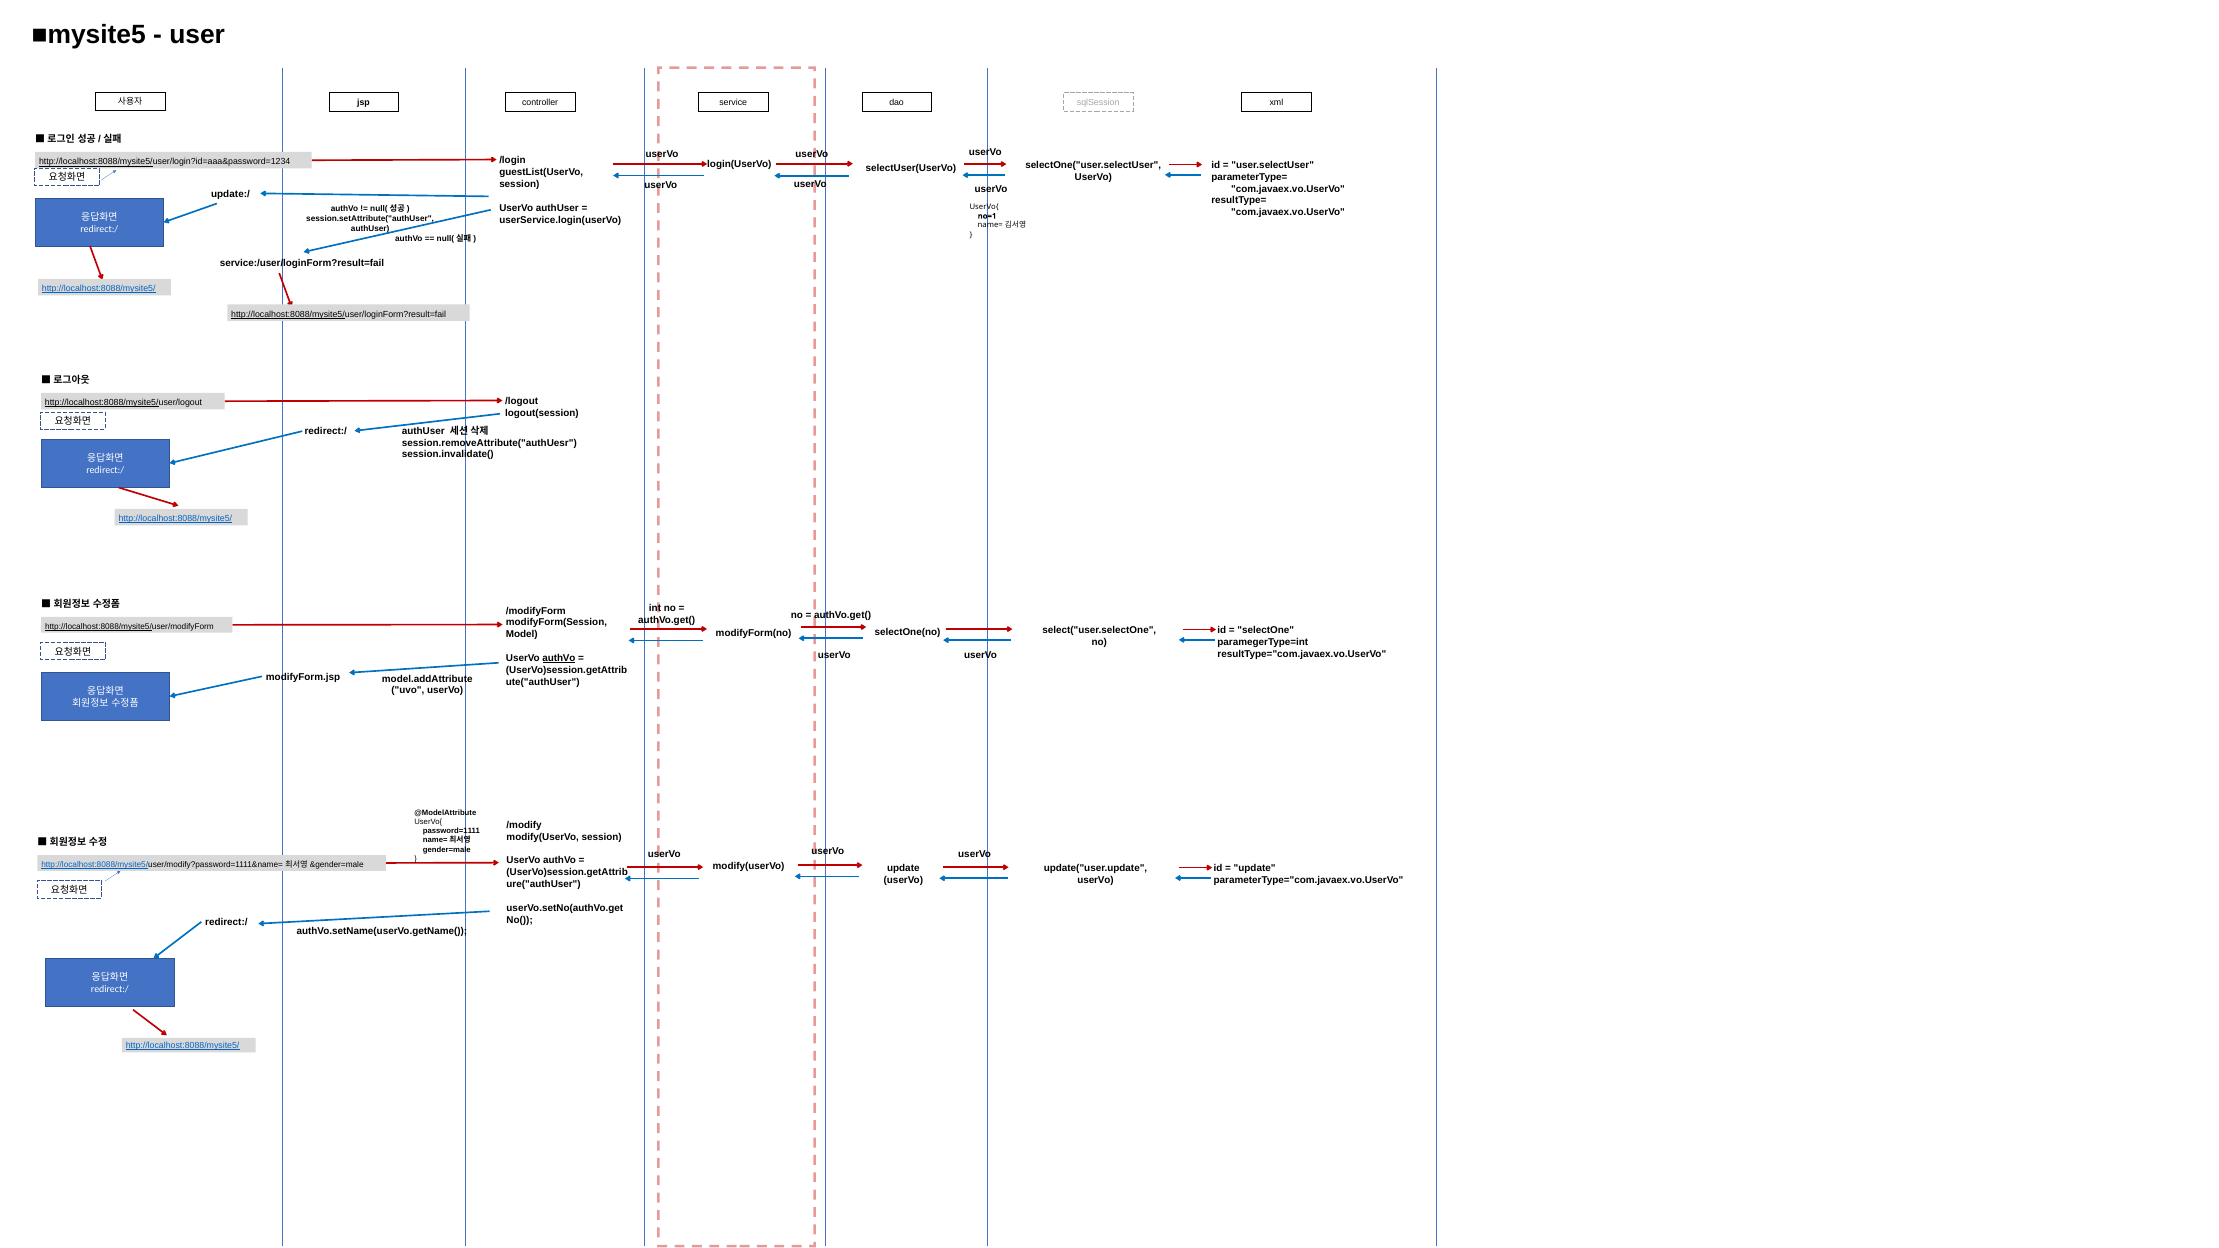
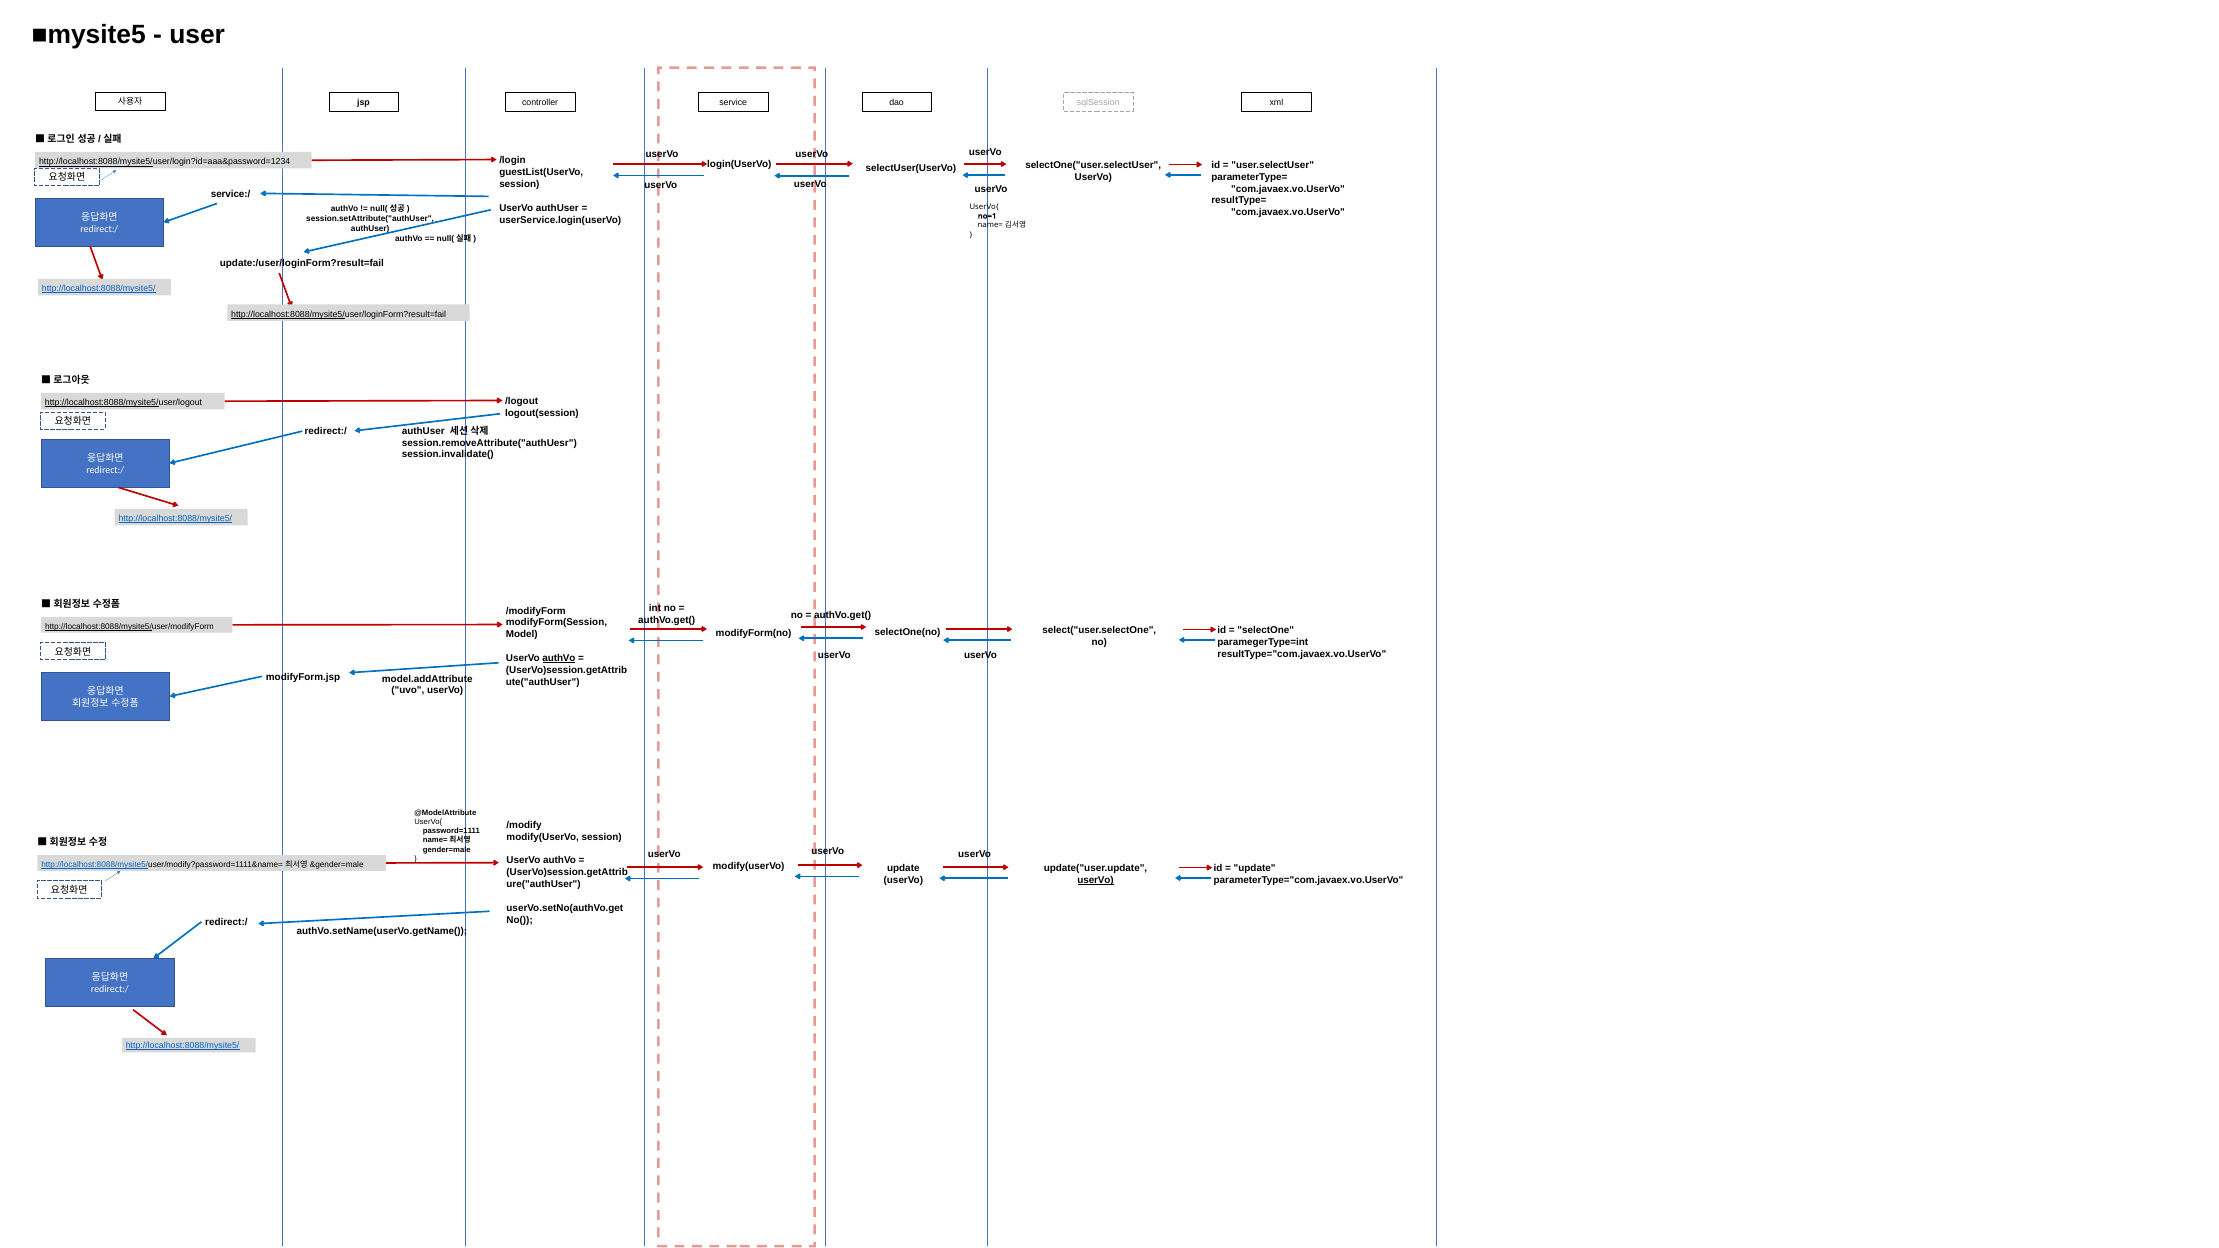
update:/: update:/ -> service:/ (231, 194)
service:/user/loginForm?result=fail: service:/user/loginForm?result=fail -> update:/user/loginForm?result=fail (302, 263)
userVo underline: none -> present (1096, 880)
